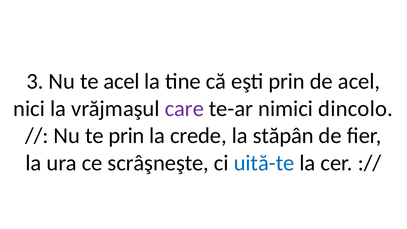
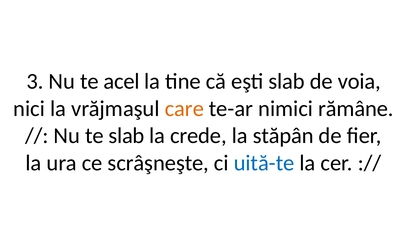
eşti prin: prin -> slab (287, 81)
de acel: acel -> voia (359, 81)
care colour: purple -> orange (184, 109)
dincolo: dincolo -> rămâne (356, 109)
te prin: prin -> slab (126, 136)
